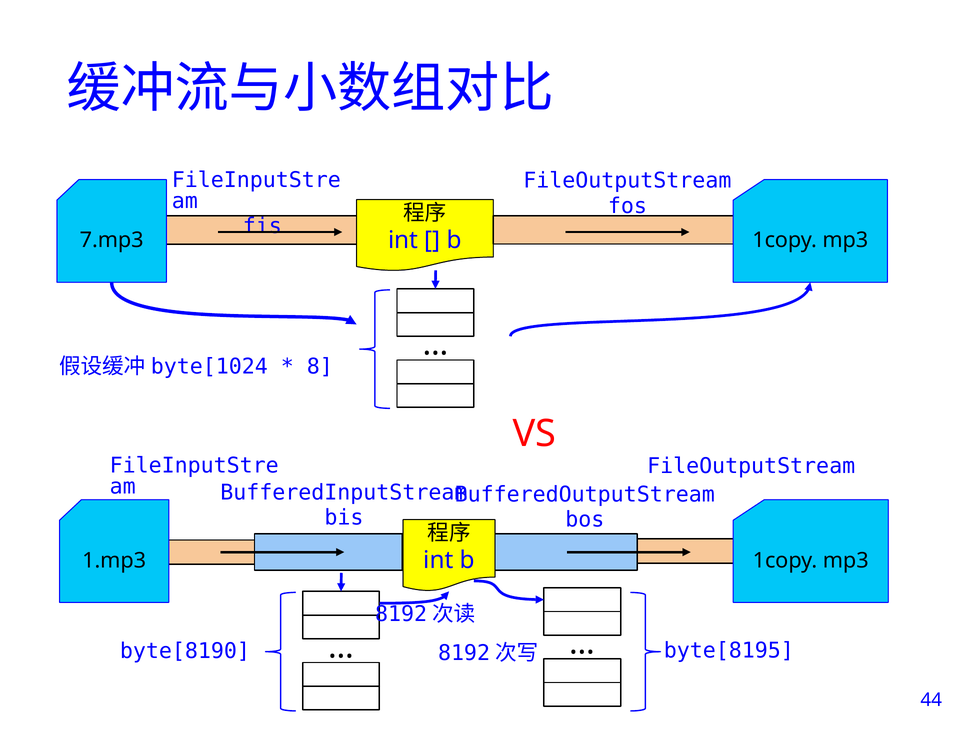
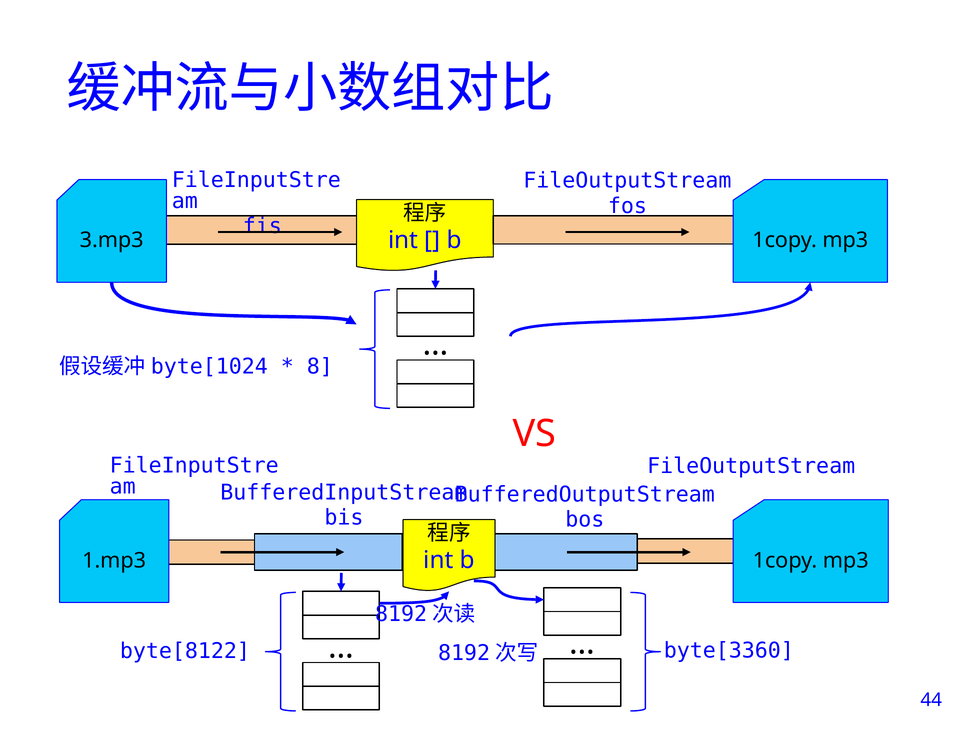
7.mp3: 7.mp3 -> 3.mp3 (112, 240)
byte[8190: byte[8190 -> byte[8122 (185, 651)
byte[8195: byte[8195 -> byte[3360 (729, 651)
